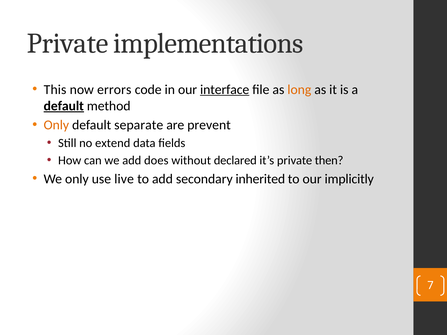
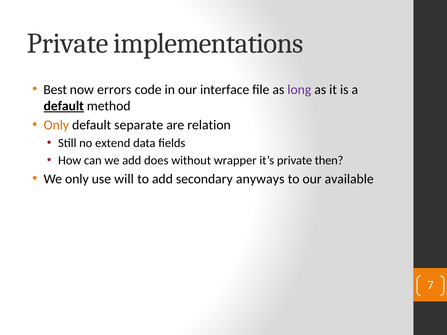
This: This -> Best (55, 90)
interface underline: present -> none (225, 90)
long colour: orange -> purple (299, 90)
prevent: prevent -> relation (209, 125)
declared: declared -> wrapper (235, 161)
live: live -> will (124, 179)
inherited: inherited -> anyways (260, 179)
implicitly: implicitly -> available (349, 179)
